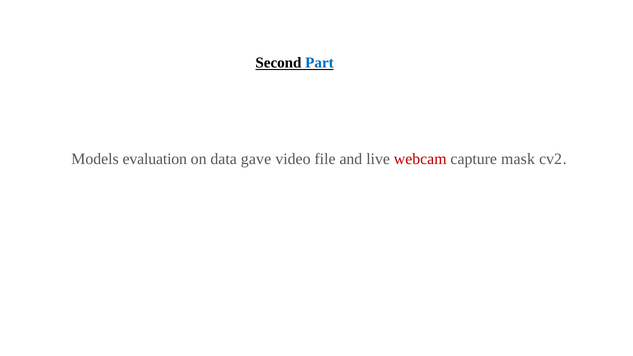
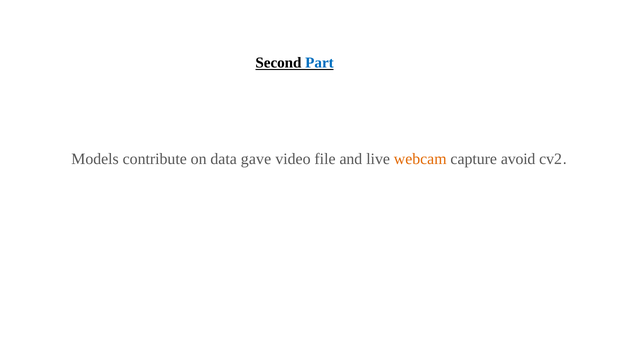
evaluation: evaluation -> contribute (155, 159)
webcam colour: red -> orange (420, 159)
mask: mask -> avoid (518, 159)
